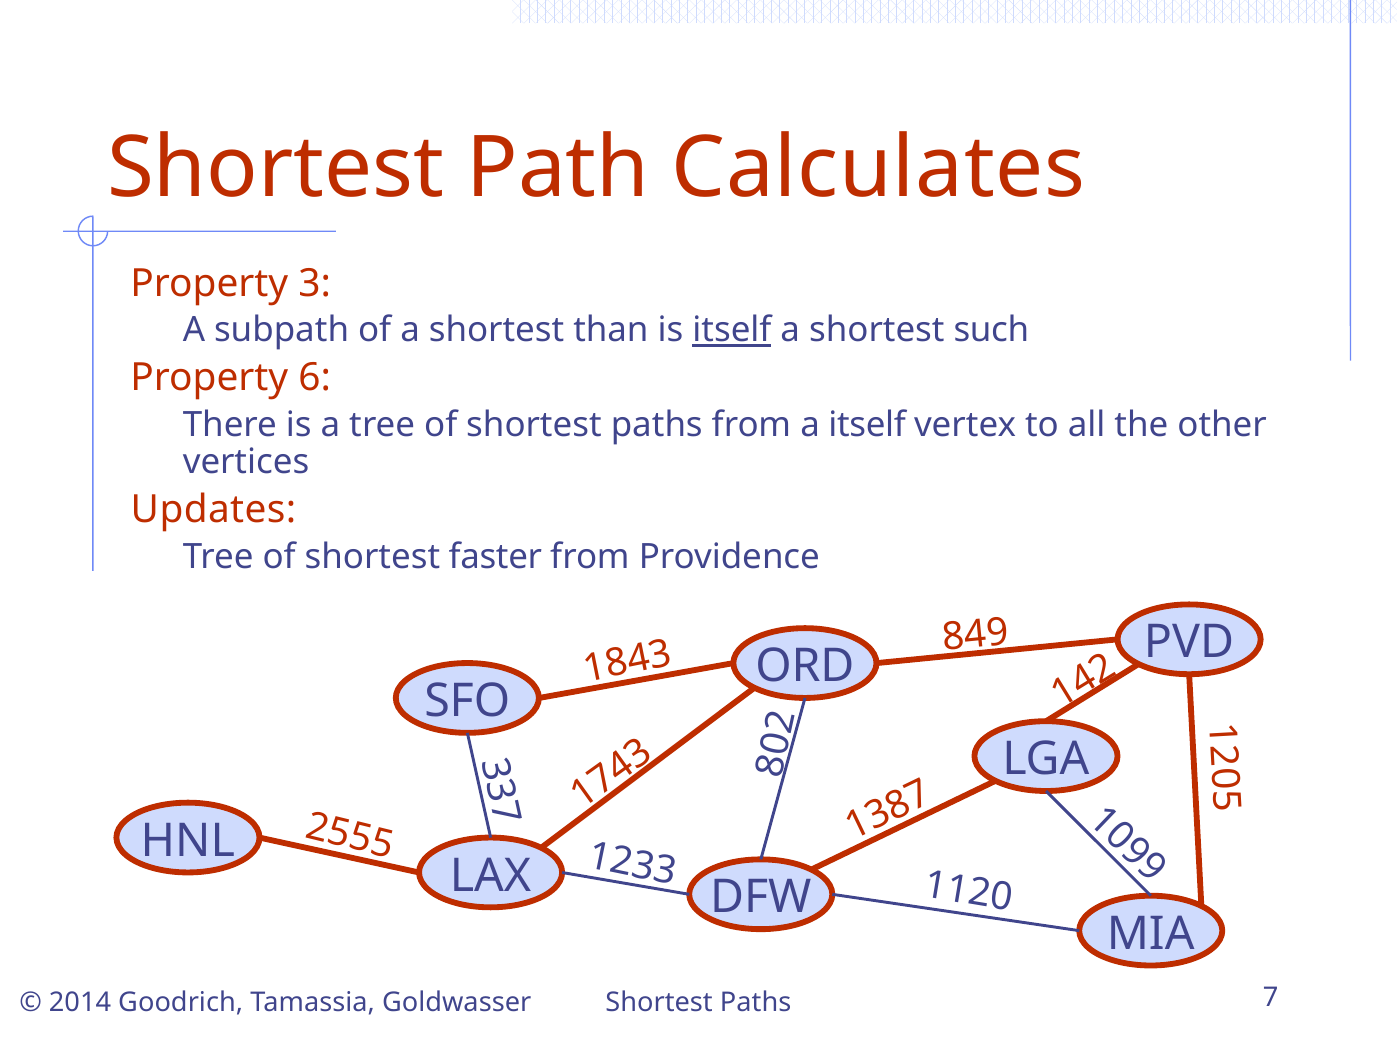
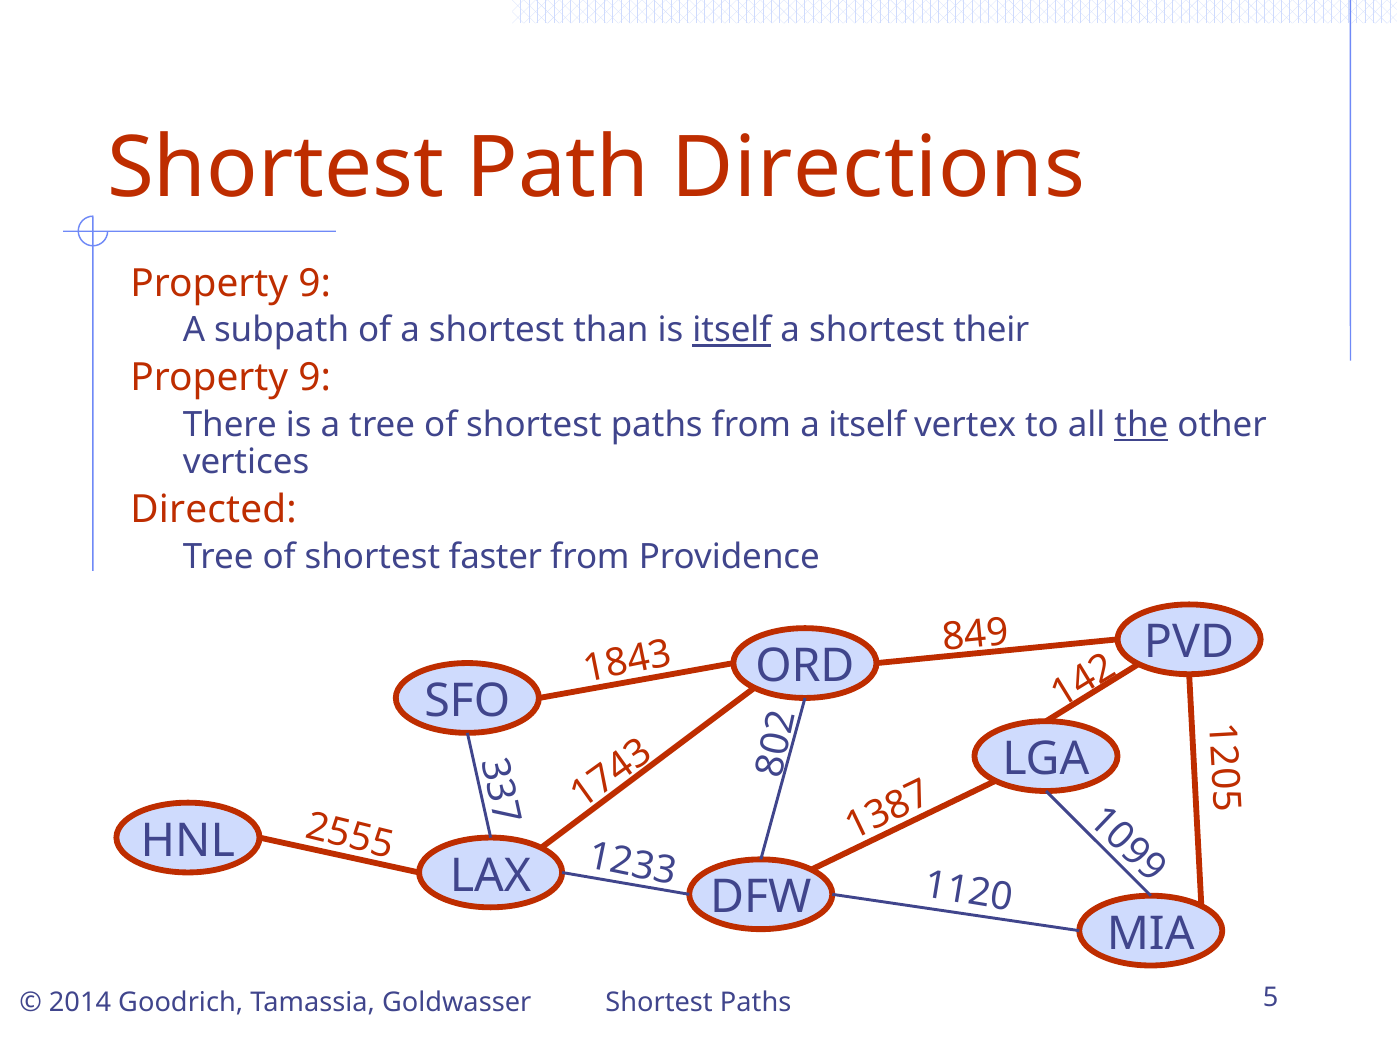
Calculates: Calculates -> Directions (878, 169)
3: 3 -> 9 (315, 284)
such: such -> their (991, 331)
6: 6 -> 9 (315, 378)
the underline: none -> present (1141, 425)
Updates: Updates -> Directed (214, 510)
Paths 7: 7 -> 5 (1271, 999)
